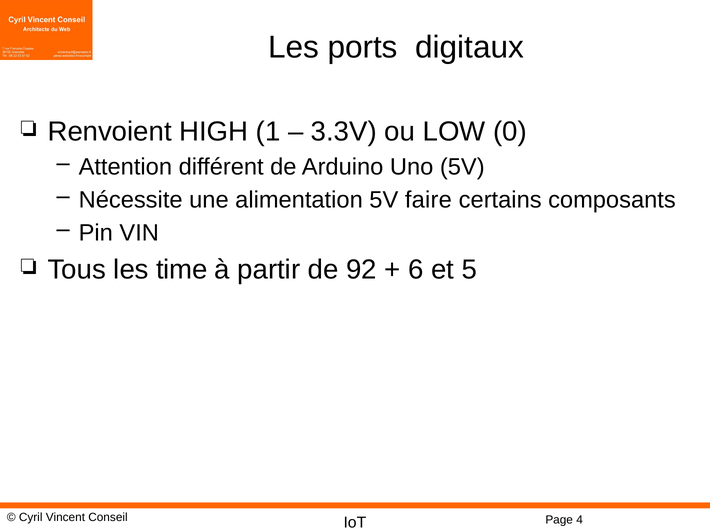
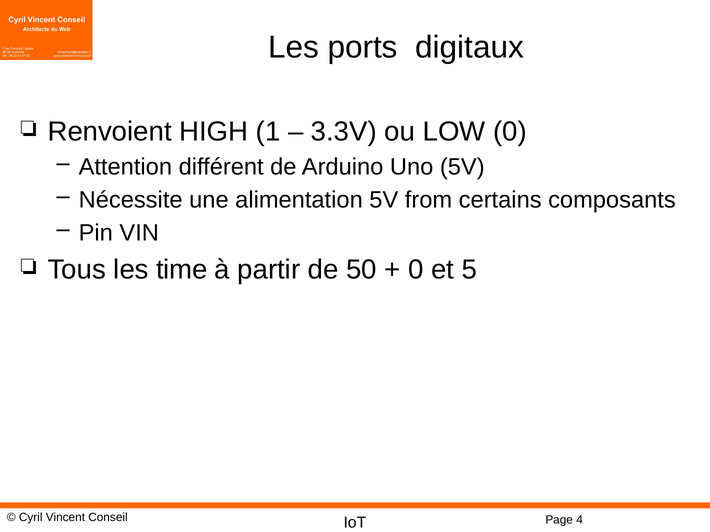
faire: faire -> from (429, 200)
92: 92 -> 50 (361, 270)
6: 6 -> 0 (416, 270)
